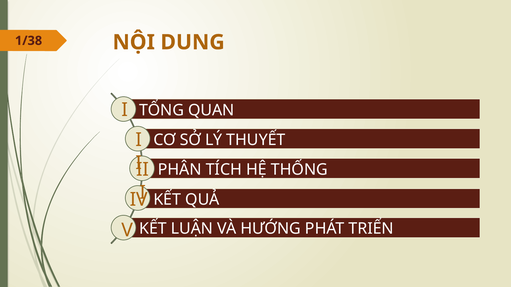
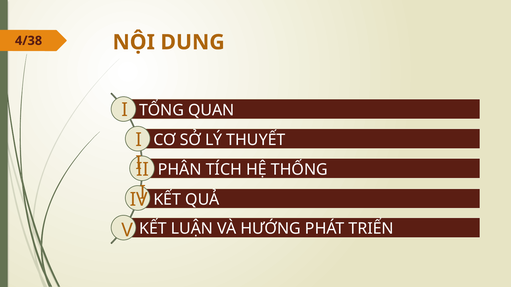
1/38: 1/38 -> 4/38 (29, 41)
